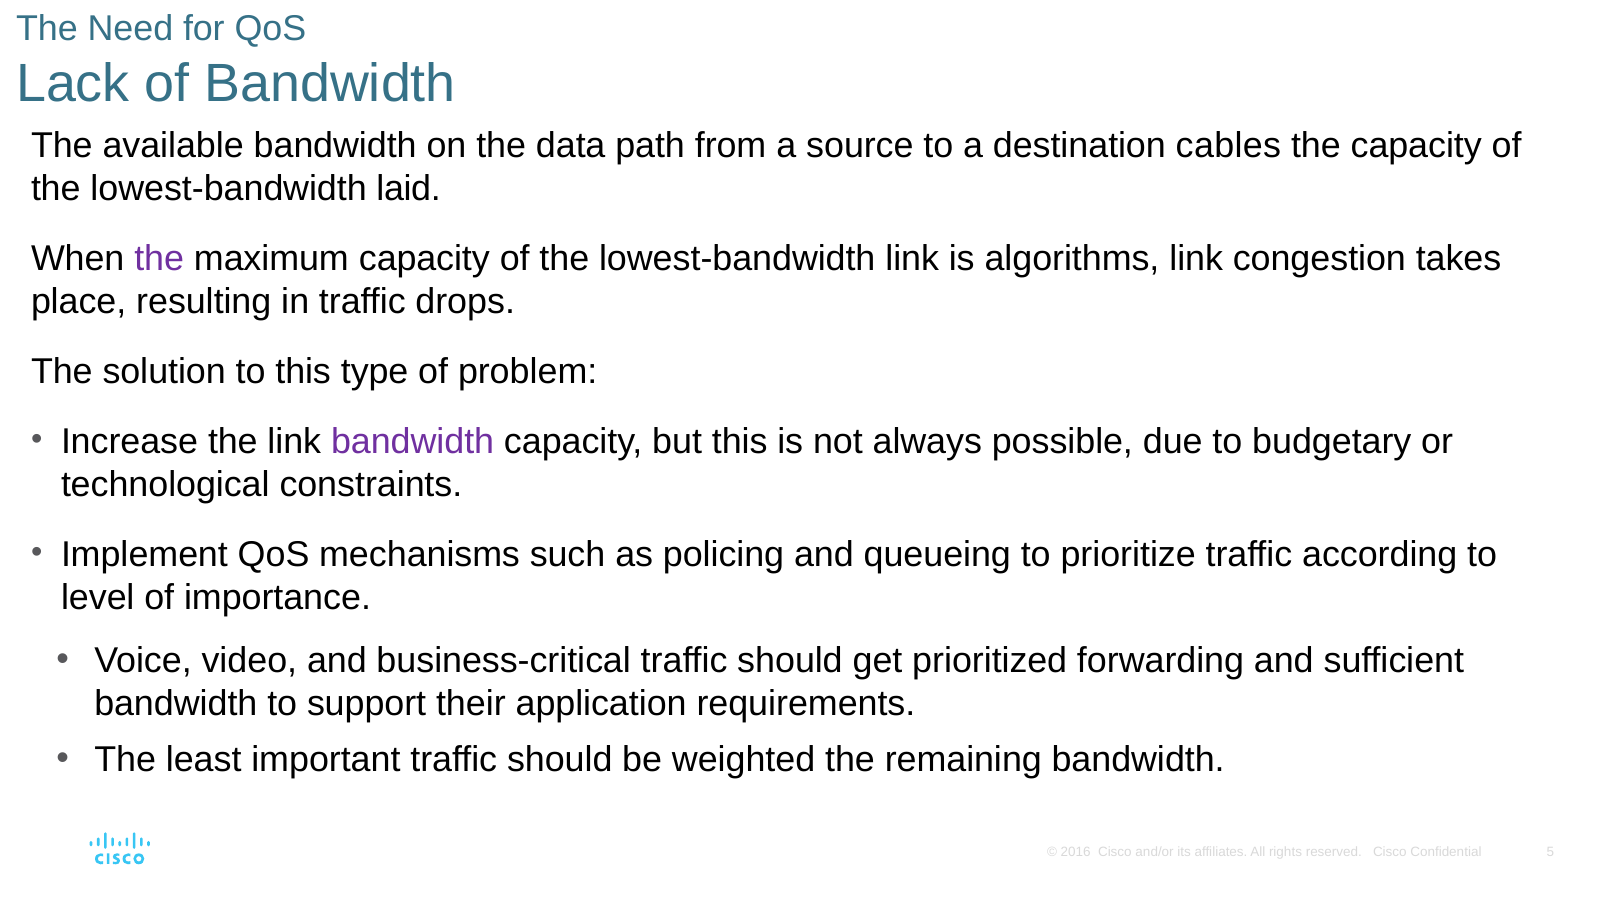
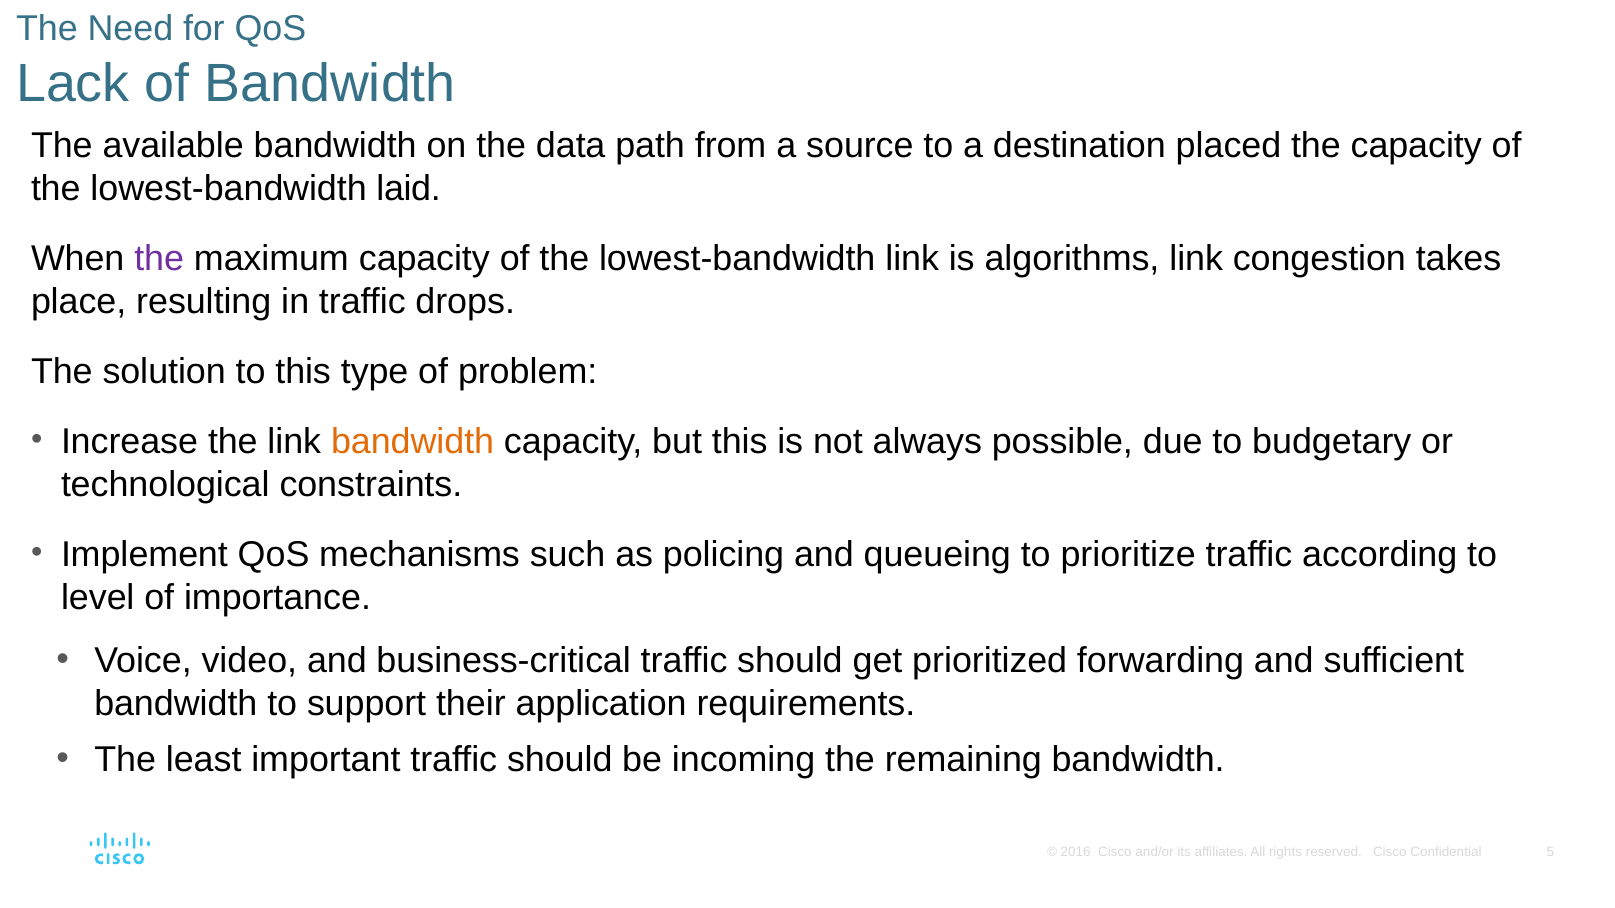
cables: cables -> placed (1229, 145)
bandwidth colour: purple -> orange (413, 442)
weighted: weighted -> incoming (744, 761)
